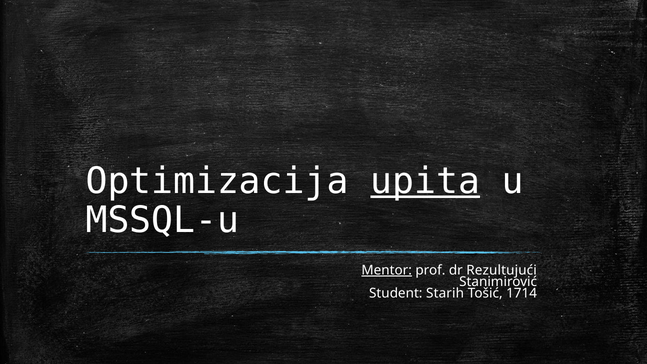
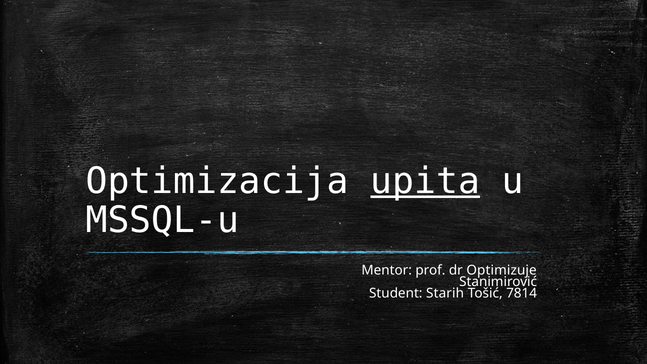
Mentor underline: present -> none (387, 270)
Rezultujući: Rezultujući -> Optimizuje (502, 270)
1714: 1714 -> 7814 (522, 294)
